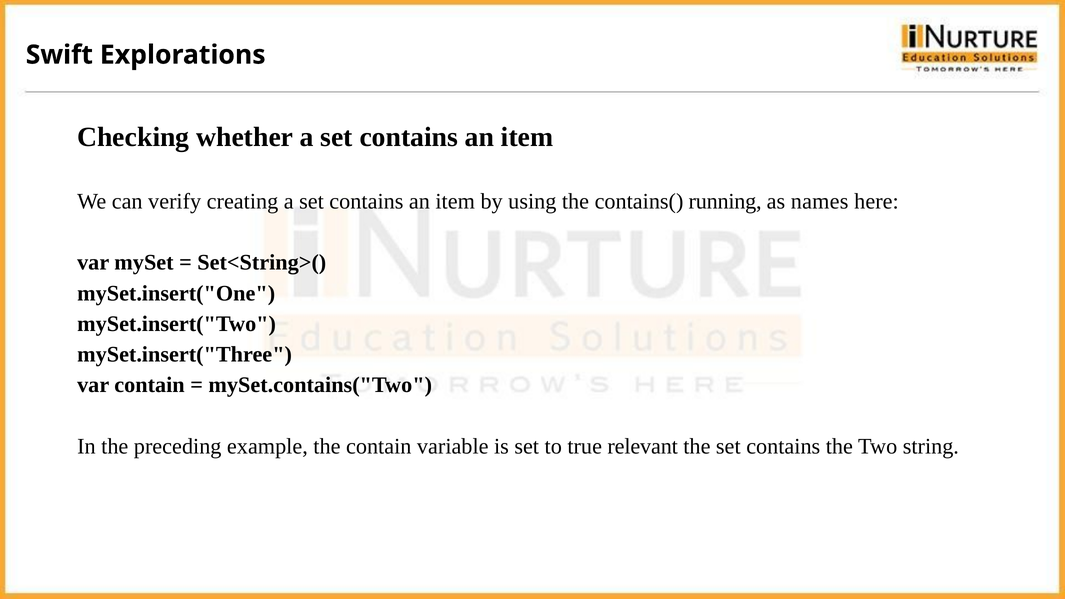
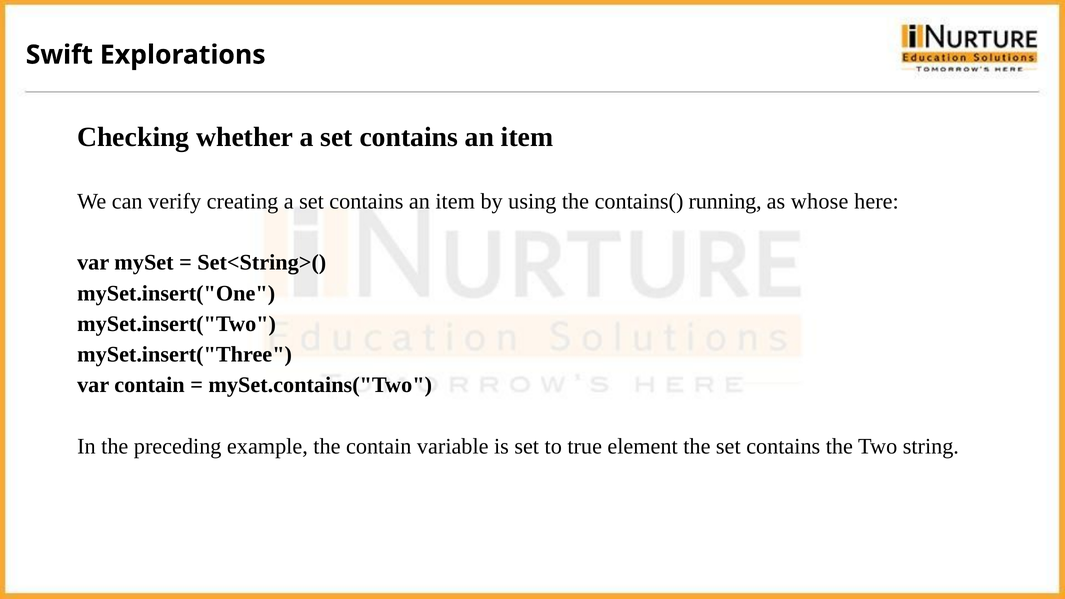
names: names -> whose (820, 201)
relevant: relevant -> element (643, 446)
